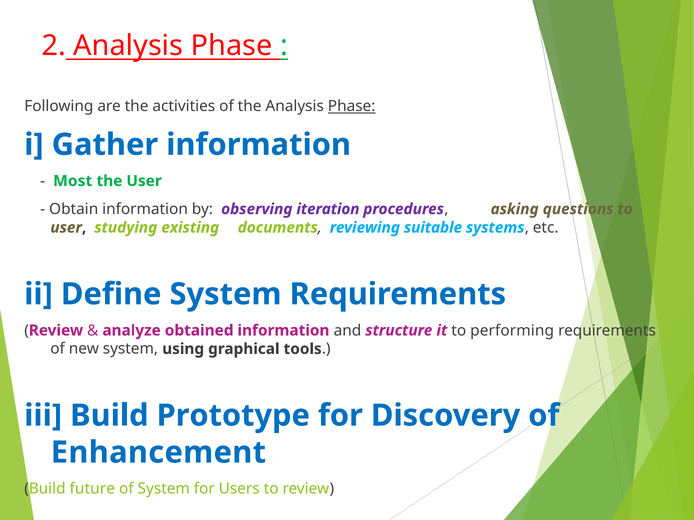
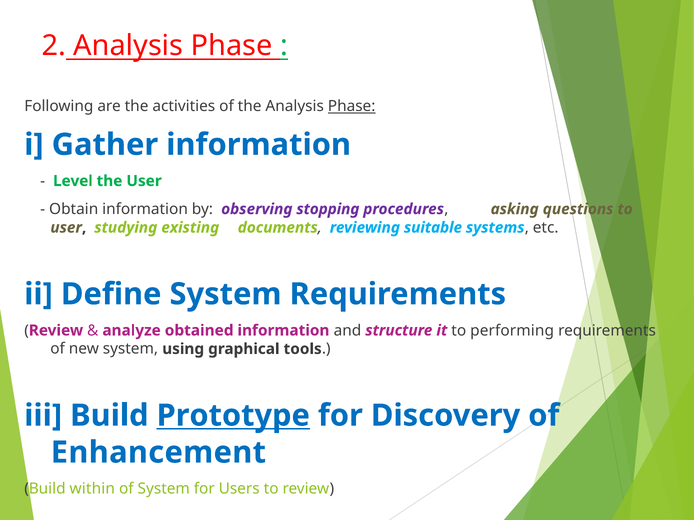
Most: Most -> Level (73, 181)
iteration: iteration -> stopping (328, 209)
Prototype underline: none -> present (233, 416)
future: future -> within (92, 489)
